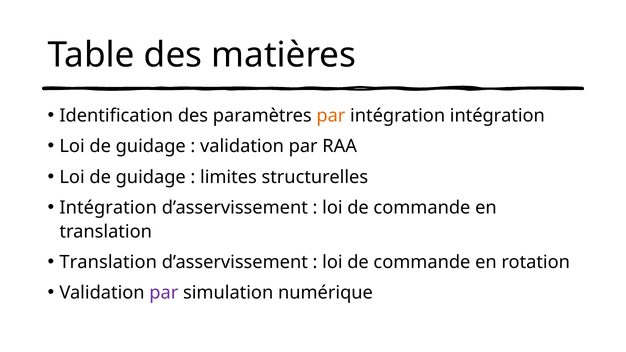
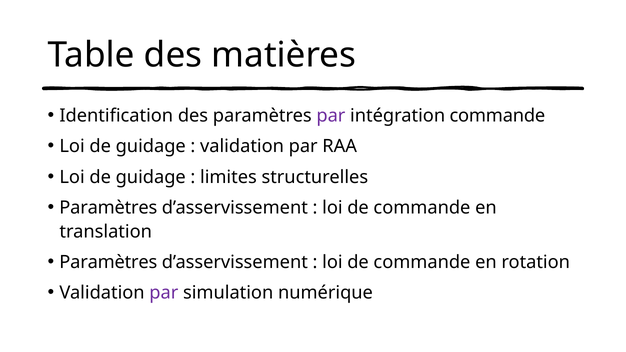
par colour: orange -> purple (331, 116)
intégration intégration: intégration -> commande (497, 116)
Intégration: Intégration -> Paramètres (108, 208)
Translation: Translation -> Paramètres (108, 262)
